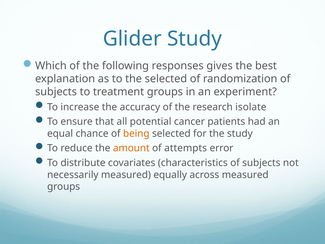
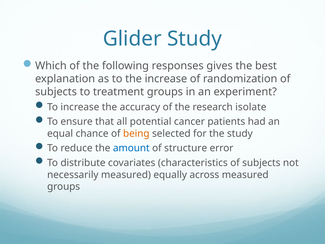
the selected: selected -> increase (166, 79)
amount colour: orange -> blue (131, 148)
attempts: attempts -> structure (186, 148)
